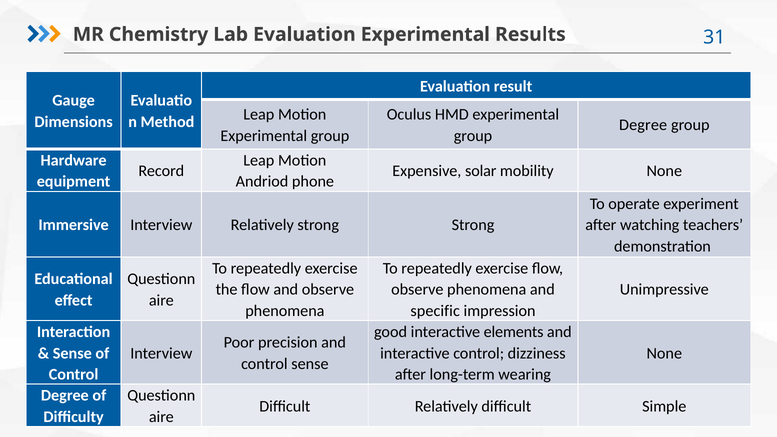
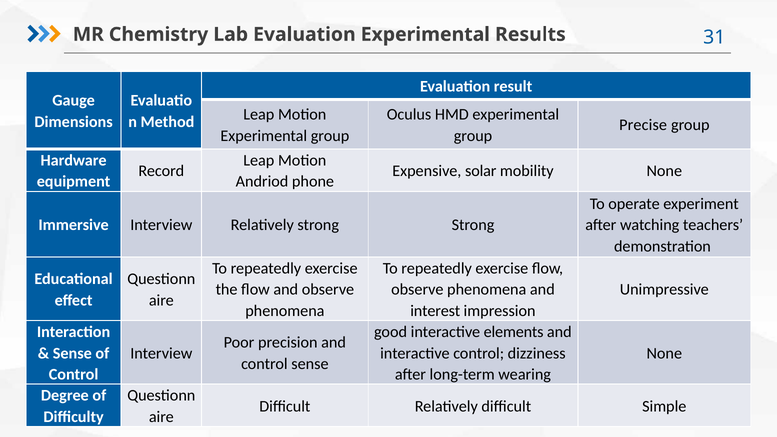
Degree: Degree -> Precise (643, 125)
specific: specific -> interest (435, 311)
